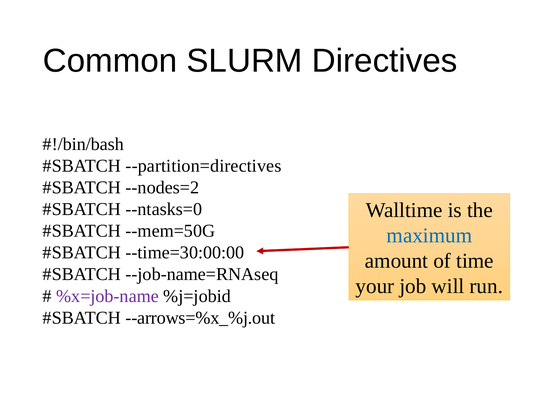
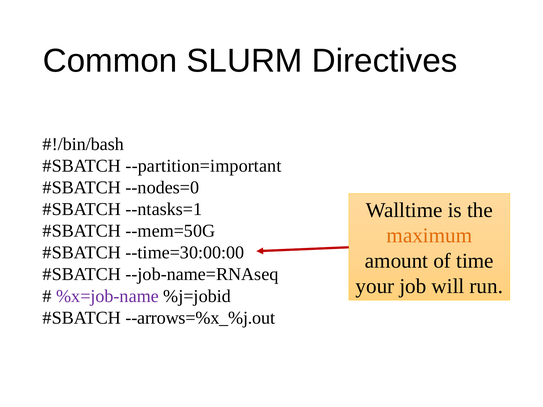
--partition=directives: --partition=directives -> --partition=important (203, 166)
--nodes=2: --nodes=2 -> --nodes=0 (162, 188)
--ntasks=0: --ntasks=0 -> --ntasks=1 (164, 209)
maximum colour: blue -> orange (429, 236)
